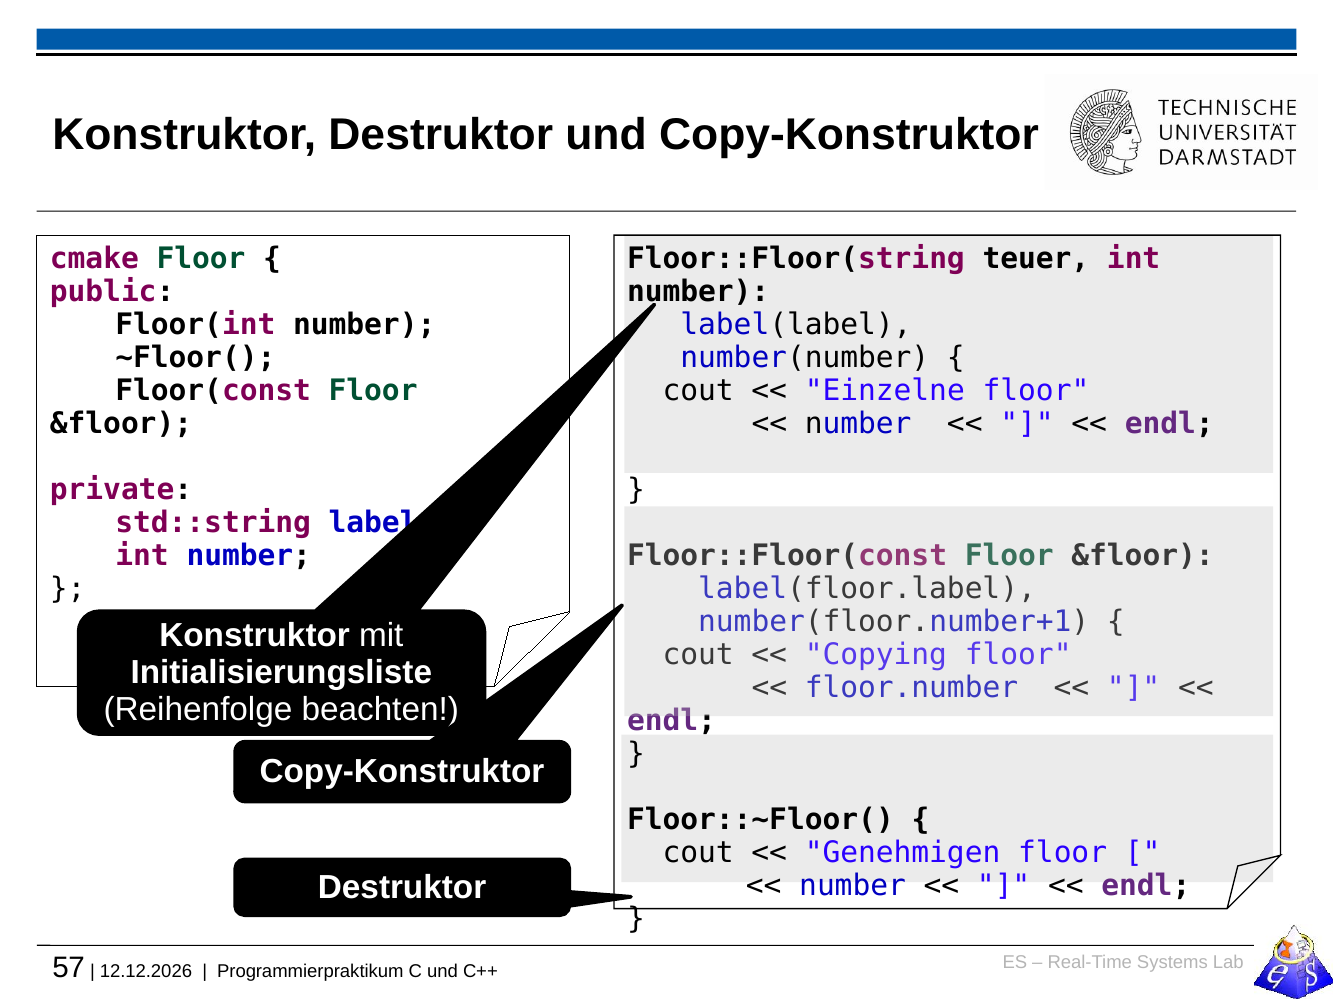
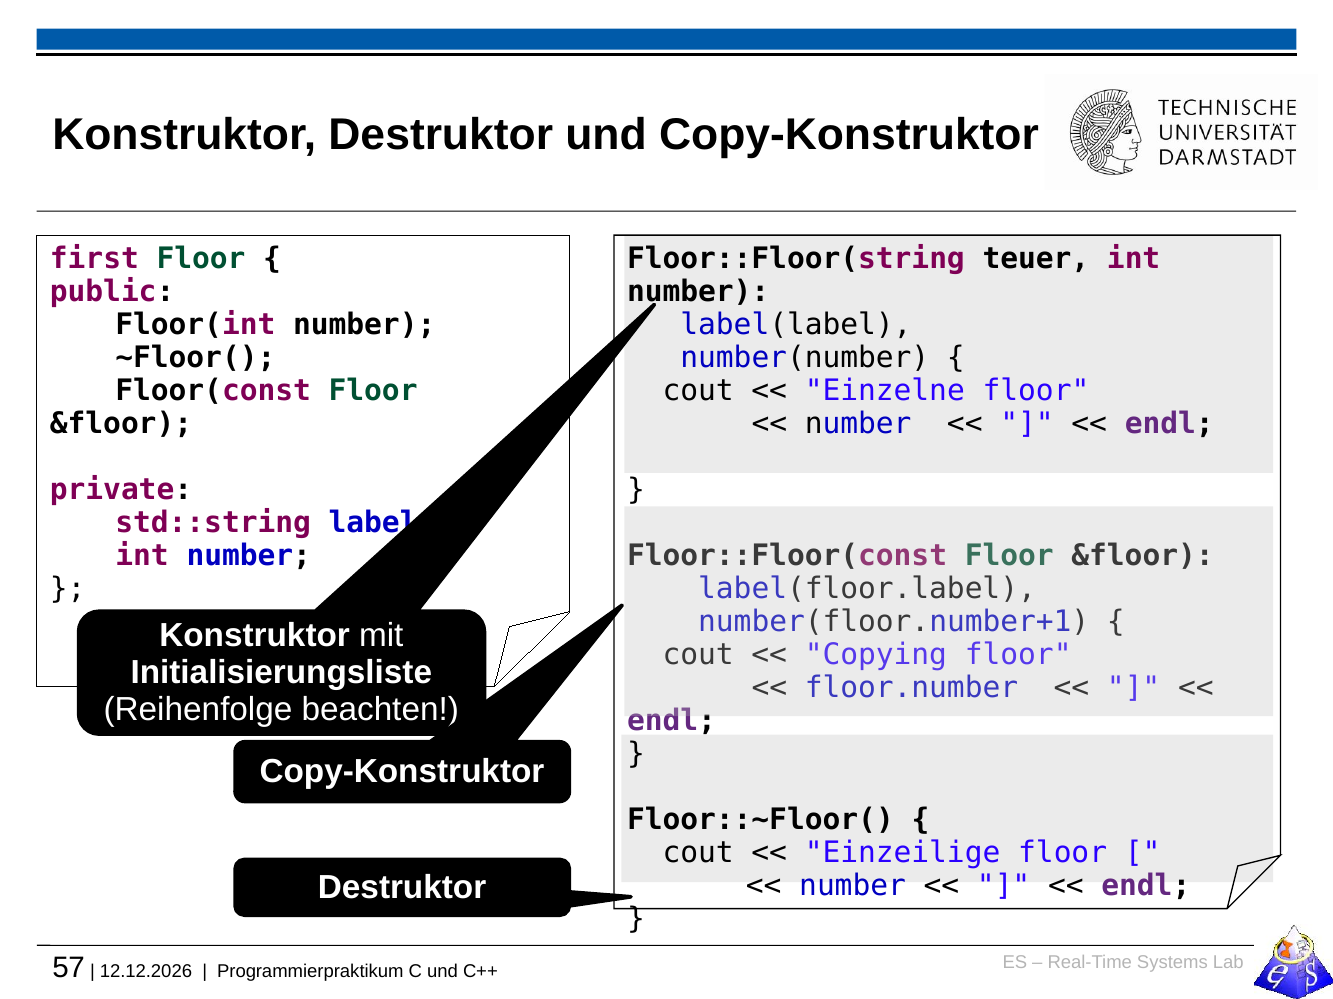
cmake: cmake -> first (94, 259)
Genehmigen: Genehmigen -> Einzeilige (903, 853)
